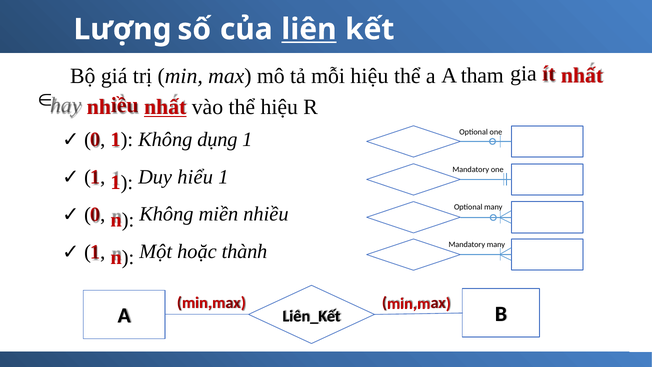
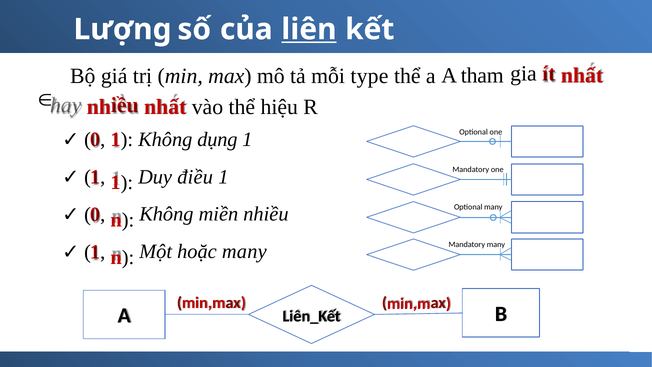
mỗi hiệu: hiệu -> type (369, 76)
nhất underline: present -> none (165, 107)
hiểu: hiểu -> điều (195, 177)
hoặc thành: thành -> many (244, 251)
